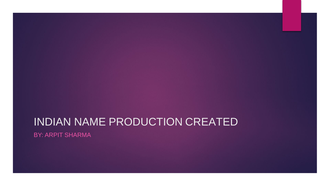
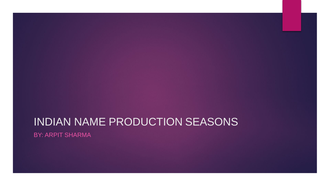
CREATED: CREATED -> SEASONS (212, 122)
